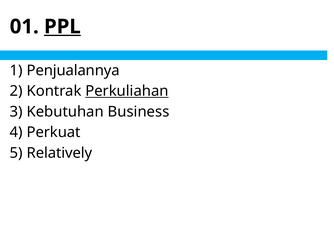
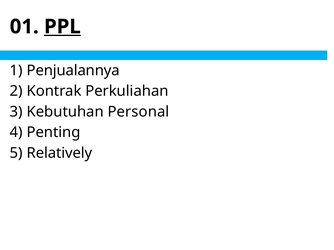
Perkuliahan underline: present -> none (127, 91)
Business: Business -> Personal (138, 112)
Perkuat: Perkuat -> Penting (54, 133)
